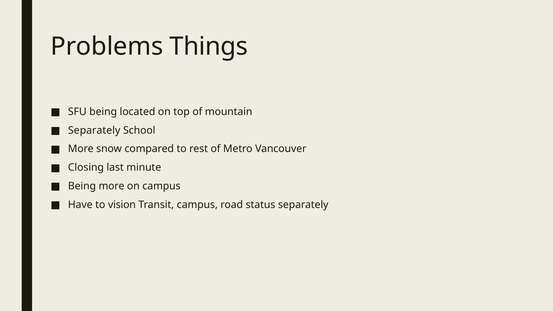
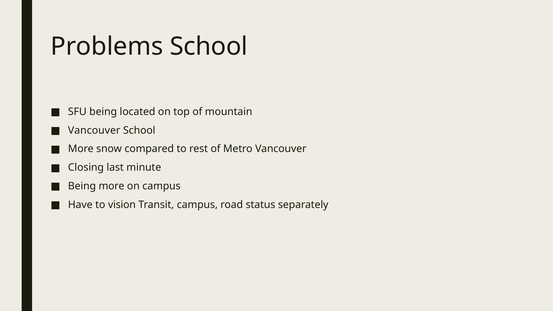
Problems Things: Things -> School (209, 47)
Separately: Separately -> Vancouver (94, 130)
